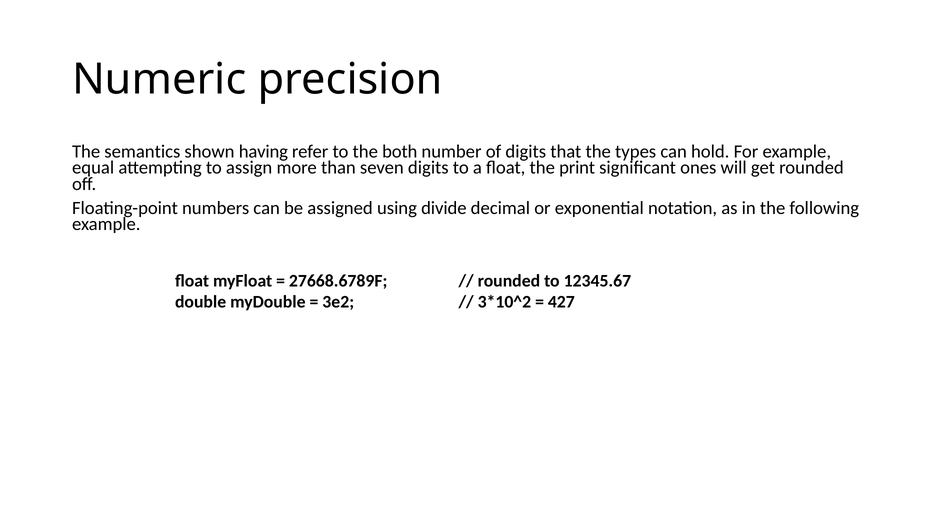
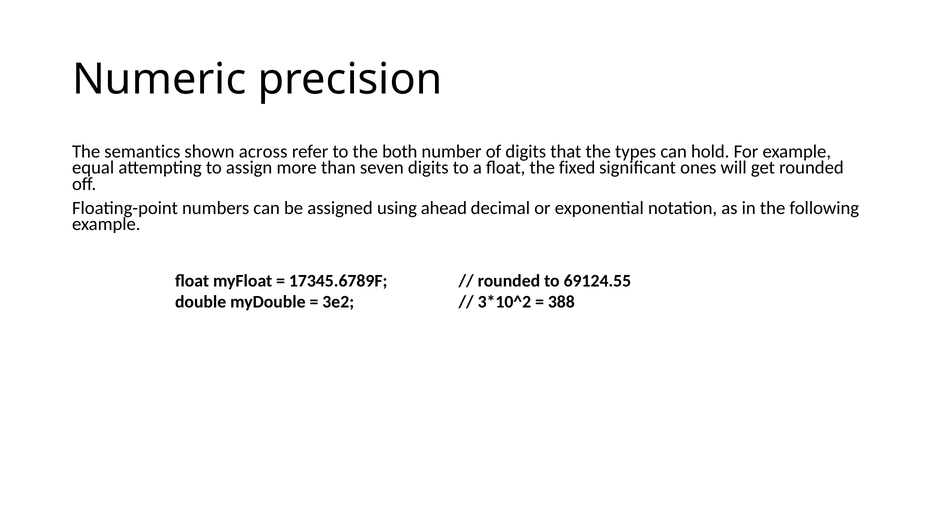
having: having -> across (263, 152)
print: print -> fixed (577, 168)
divide: divide -> ahead (444, 208)
27668.6789F: 27668.6789F -> 17345.6789F (338, 281)
12345.67: 12345.67 -> 69124.55 (597, 281)
427: 427 -> 388 (561, 302)
